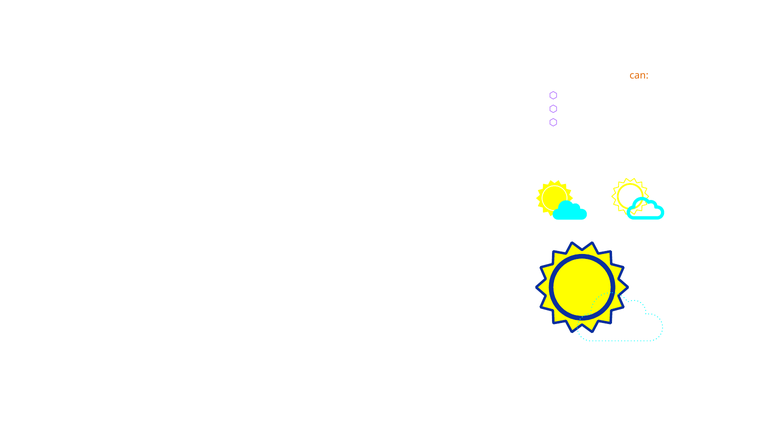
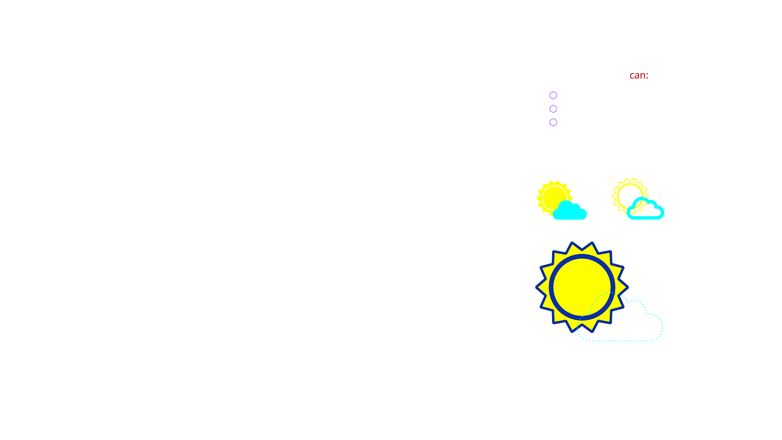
can colour: orange -> red (639, 75)
